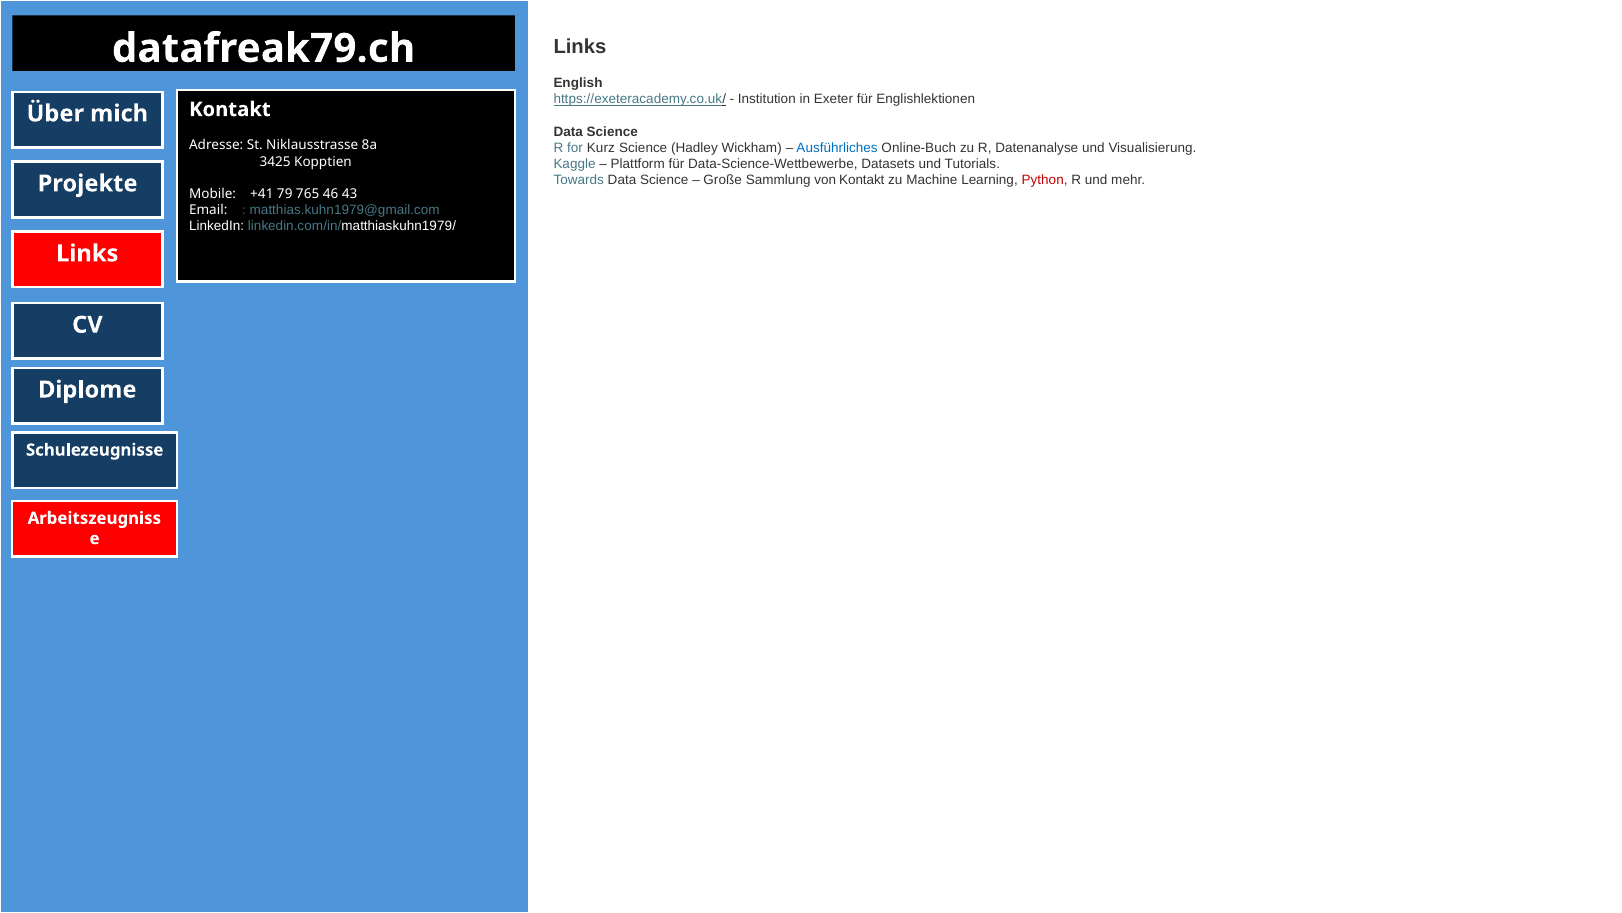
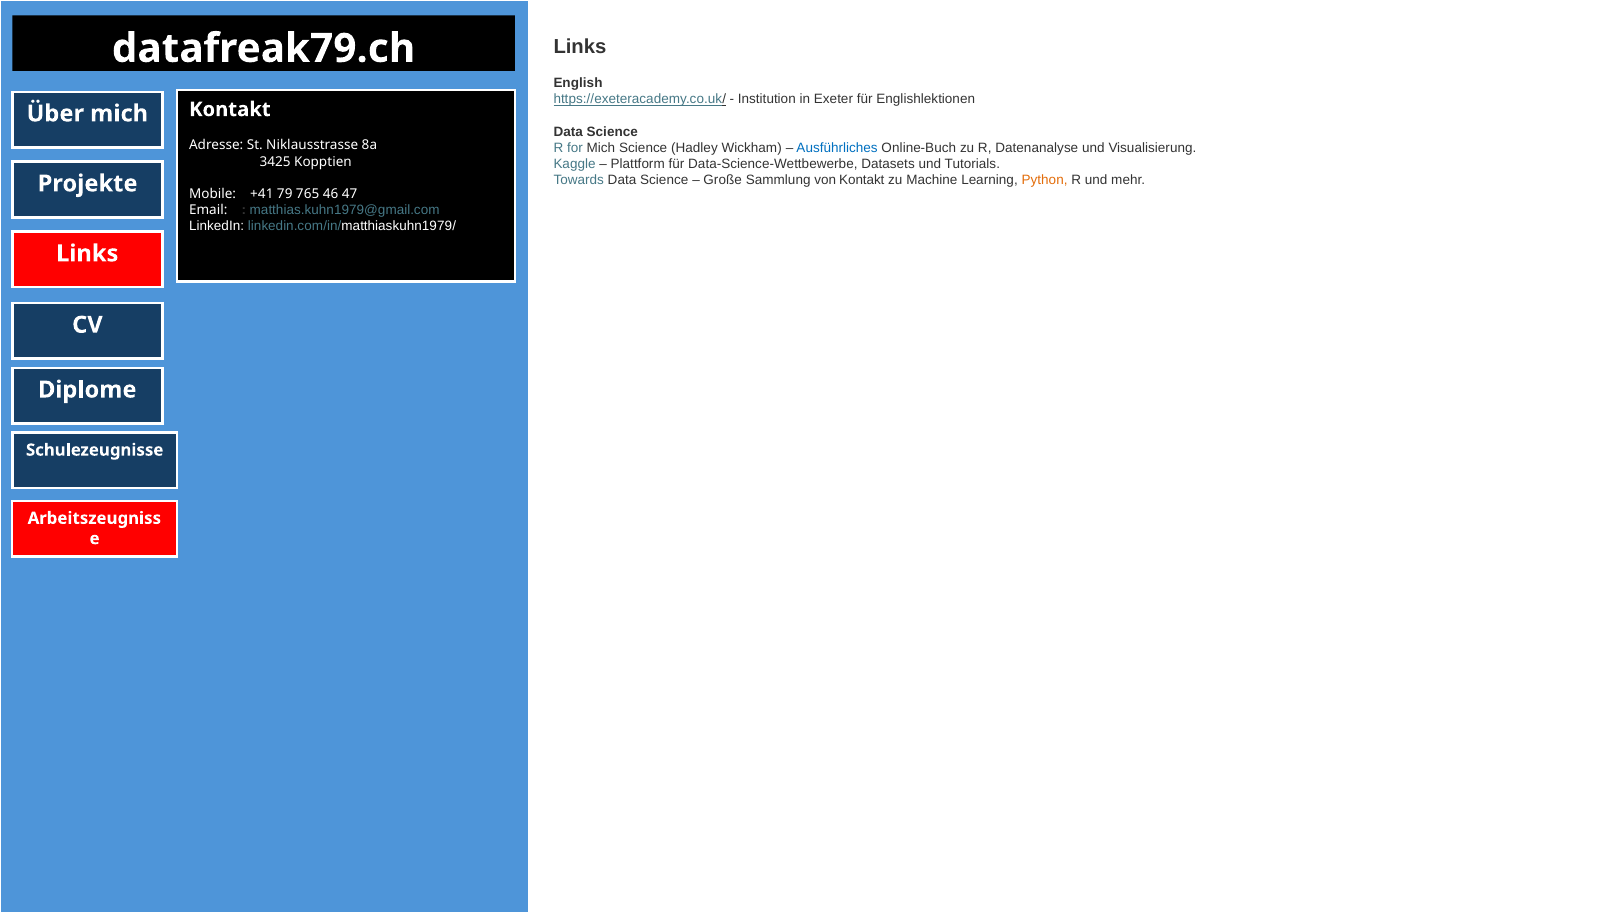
for Kurz: Kurz -> Mich (601, 148)
Python colour: red -> orange (1045, 180)
43: 43 -> 47 (350, 194)
